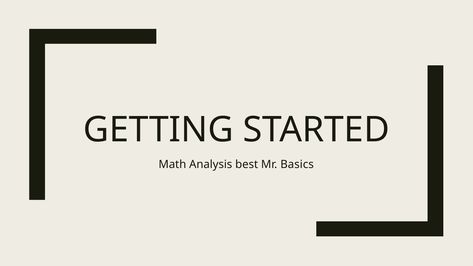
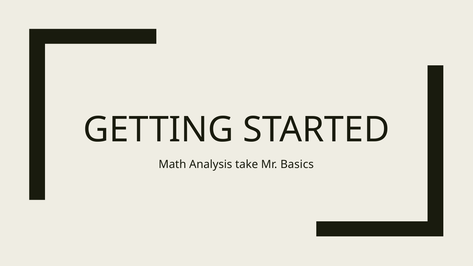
best: best -> take (247, 164)
